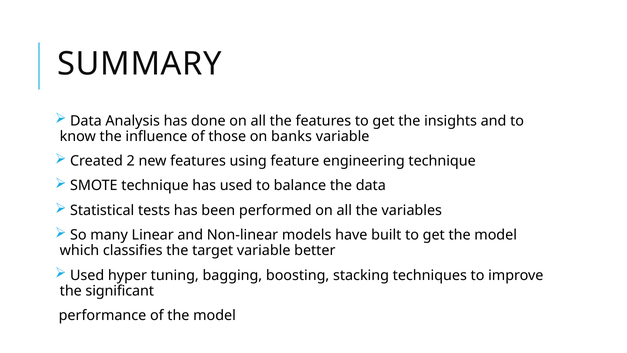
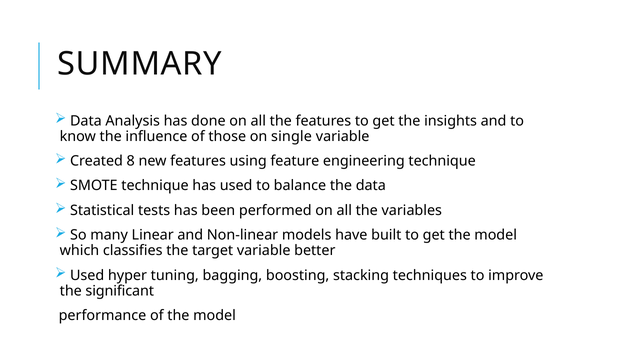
banks: banks -> single (292, 136)
2: 2 -> 8 (131, 161)
